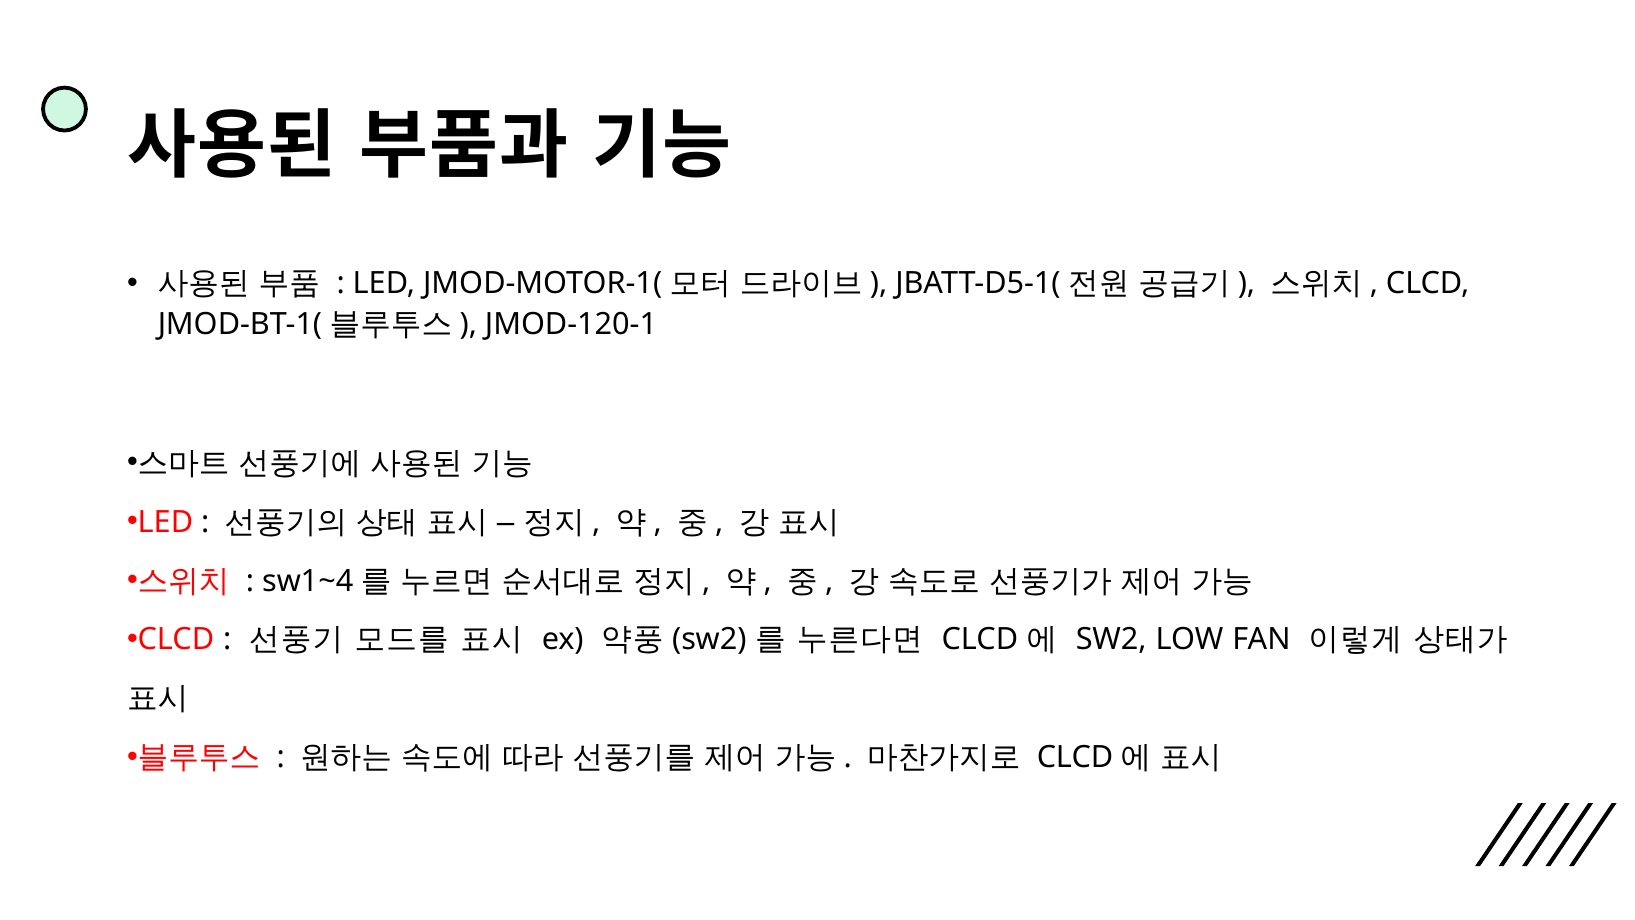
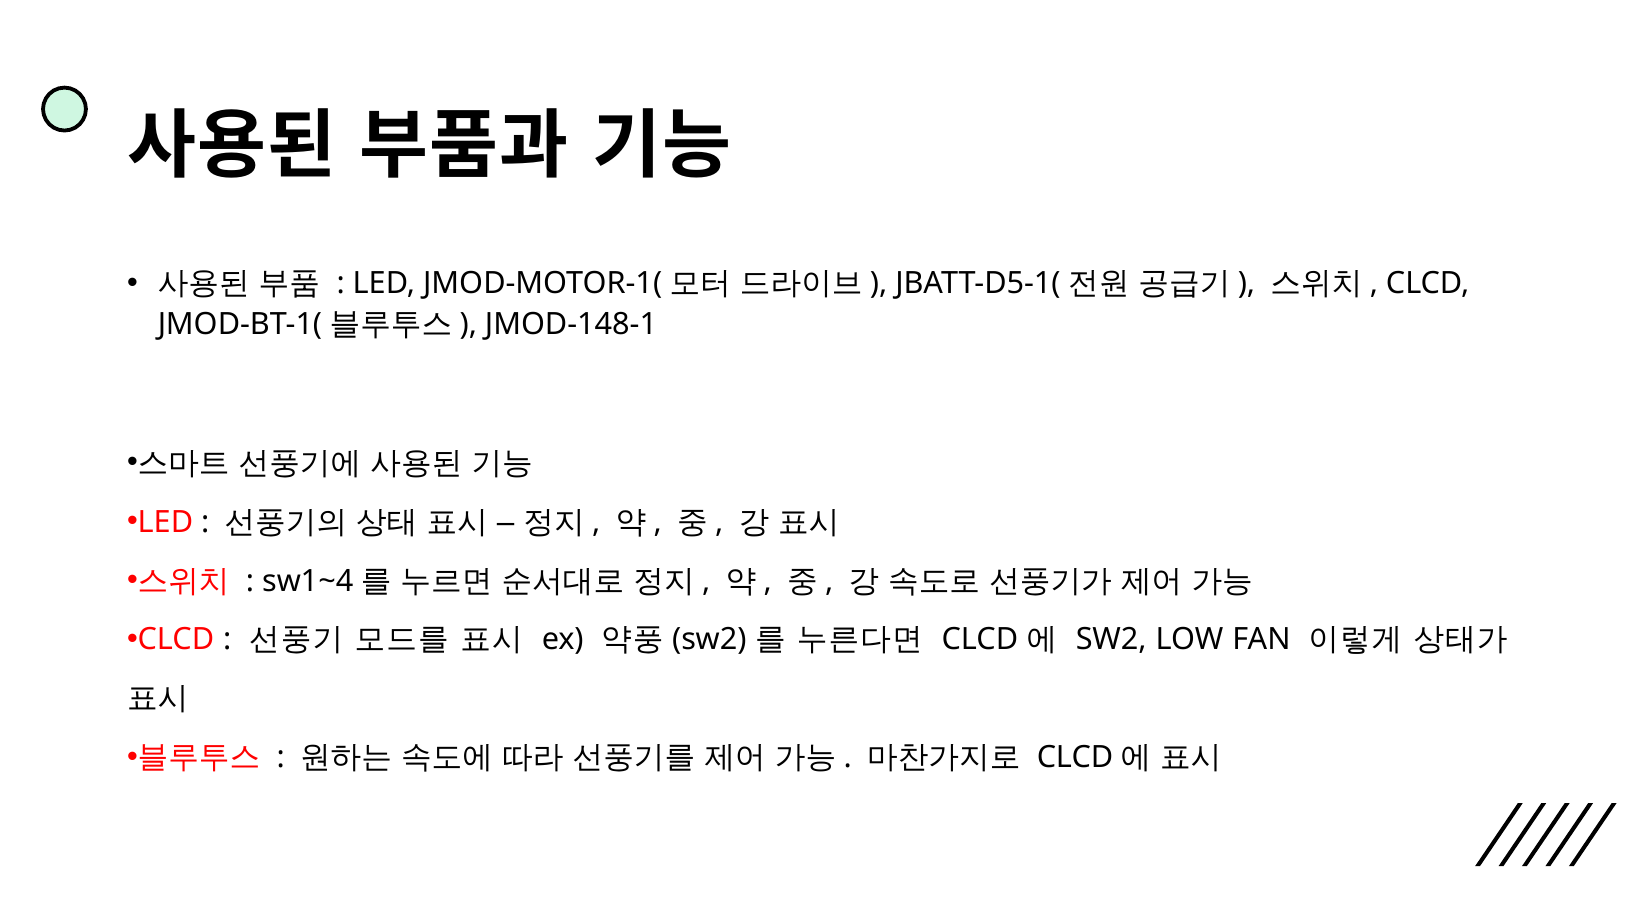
JMOD-120-1: JMOD-120-1 -> JMOD-148-1 (571, 324)
